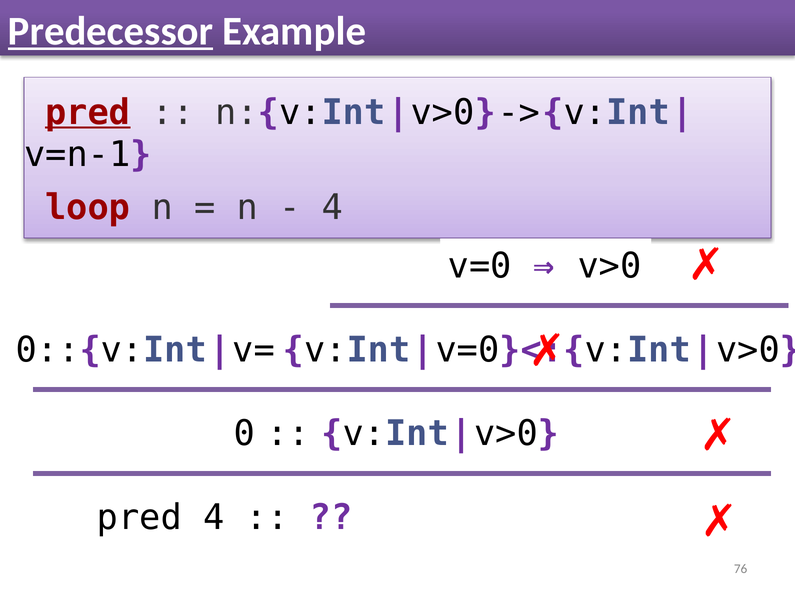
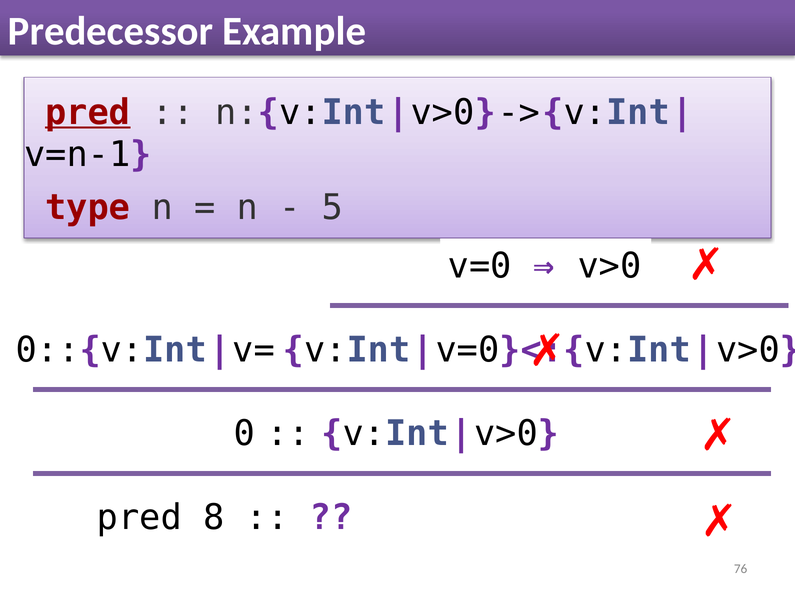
Predecessor underline: present -> none (111, 31)
loop: loop -> type (88, 208)
4: 4 -> 5 (332, 208)
pred 4: 4 -> 8 (214, 518)
